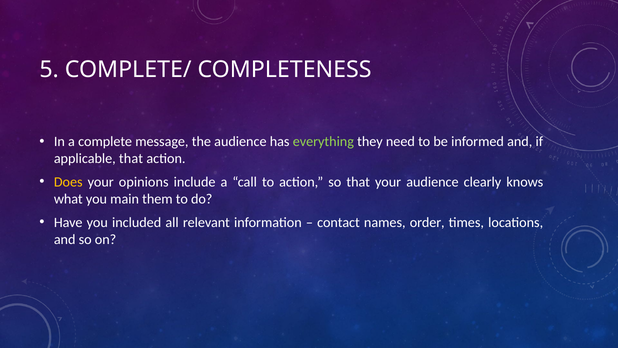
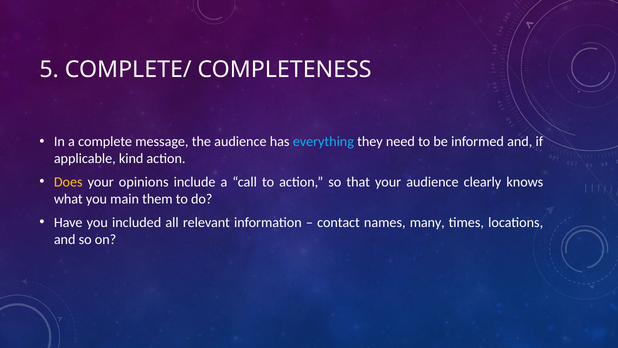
everything colour: light green -> light blue (323, 141)
applicable that: that -> kind (131, 158)
order: order -> many (427, 222)
